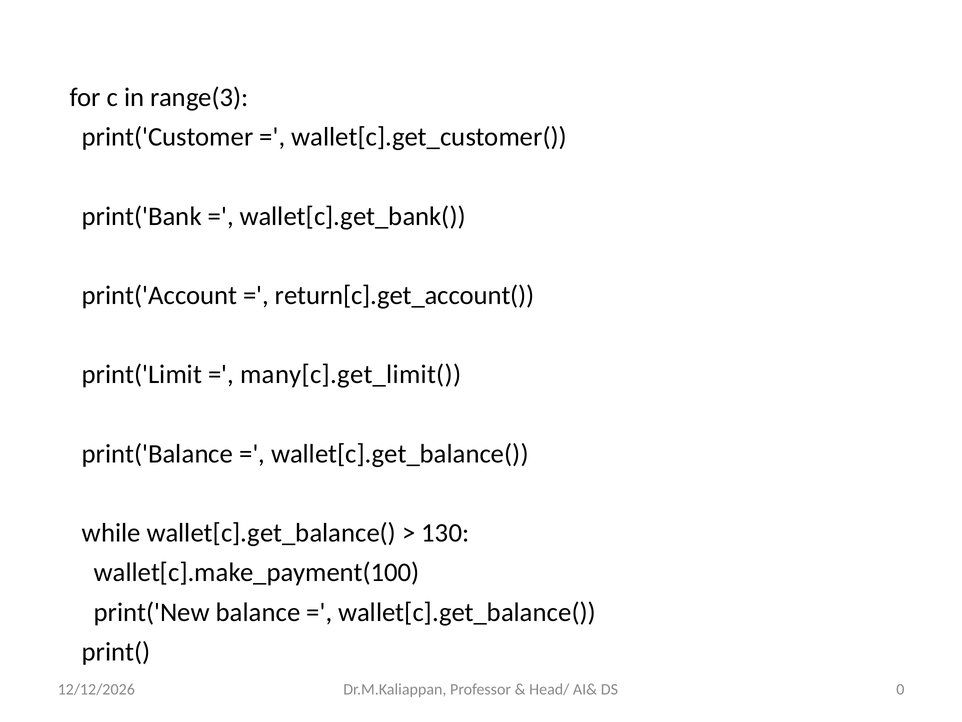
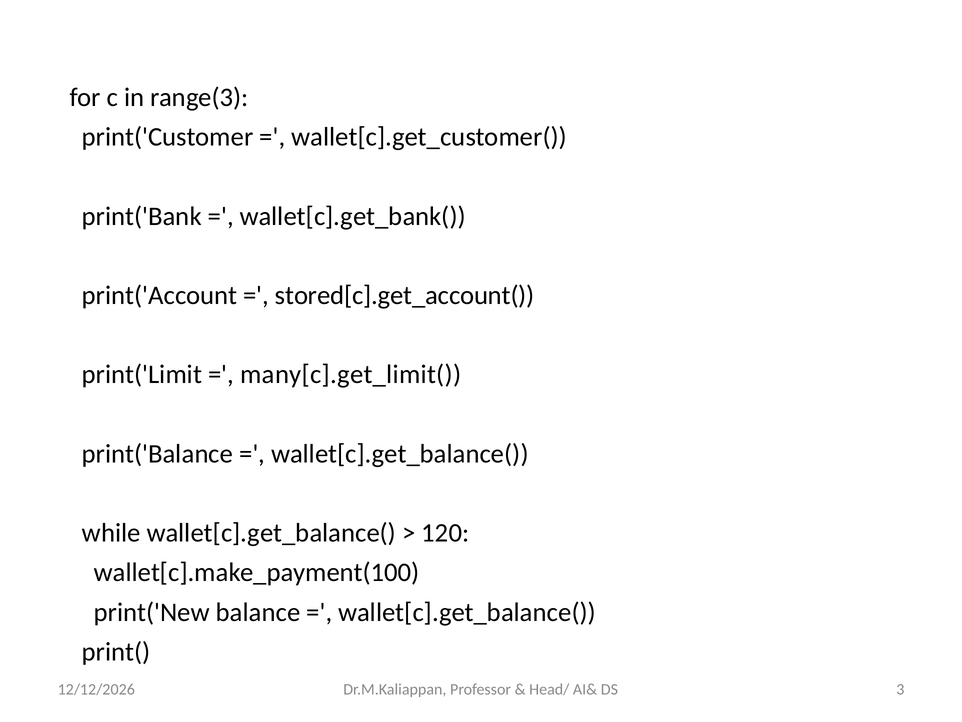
return[c].get_account(: return[c].get_account( -> stored[c].get_account( (405, 295)
130: 130 -> 120 (445, 533)
0: 0 -> 3 (900, 689)
